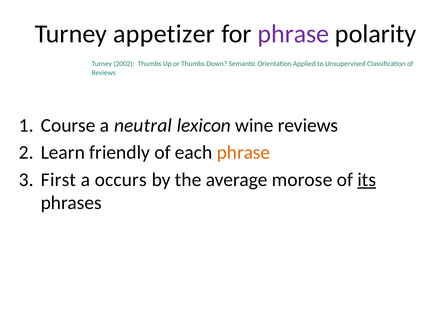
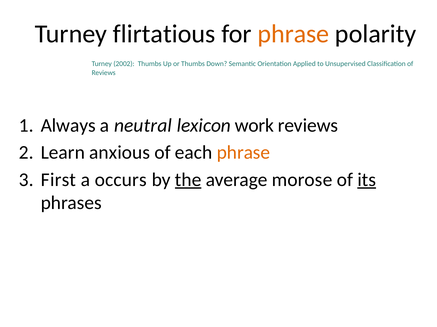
appetizer: appetizer -> flirtatious (164, 34)
phrase colour: purple -> orange (293, 34)
Course: Course -> Always (68, 126)
wine: wine -> work (254, 126)
friendly: friendly -> anxious (120, 153)
the underline: none -> present (188, 180)
